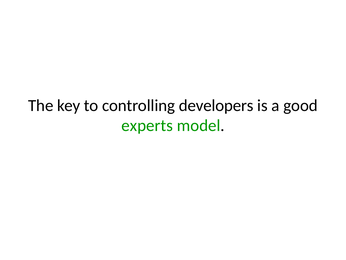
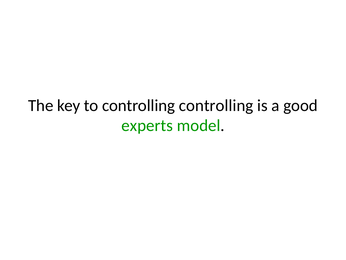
controlling developers: developers -> controlling (216, 105)
